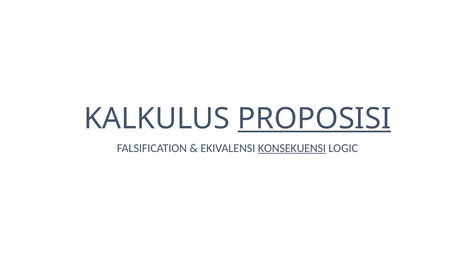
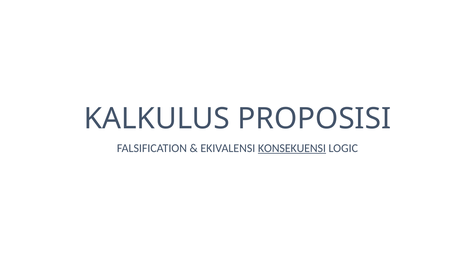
PROPOSISI underline: present -> none (314, 119)
